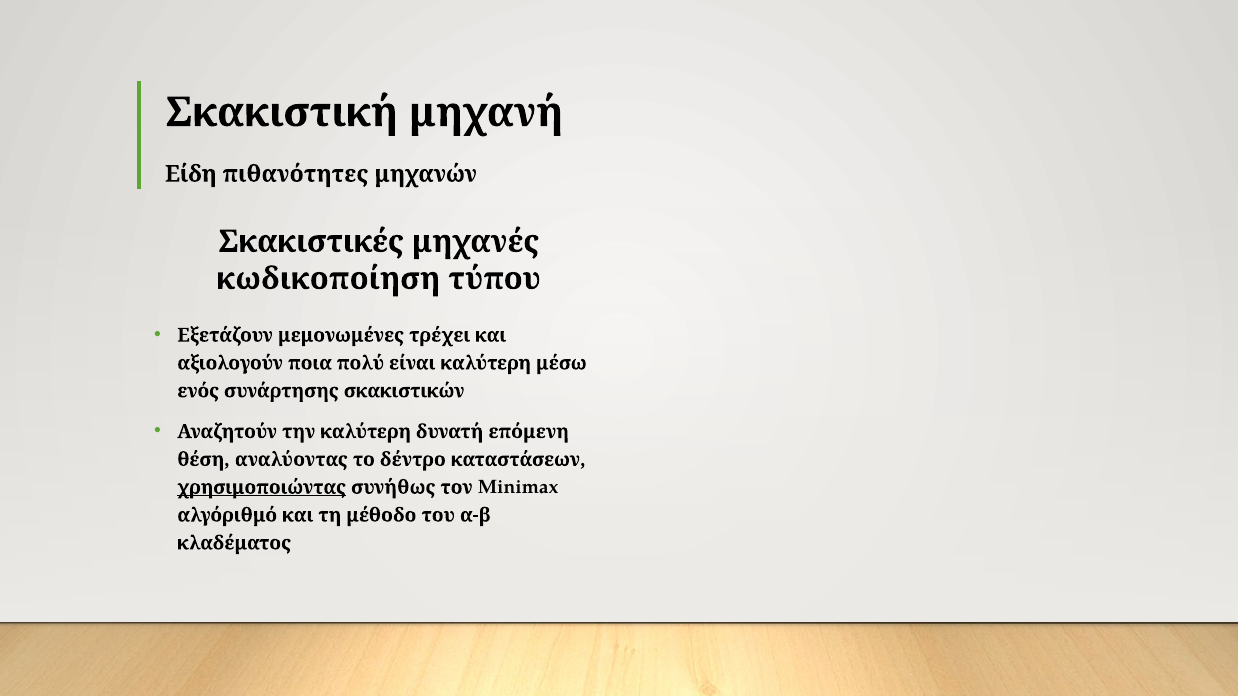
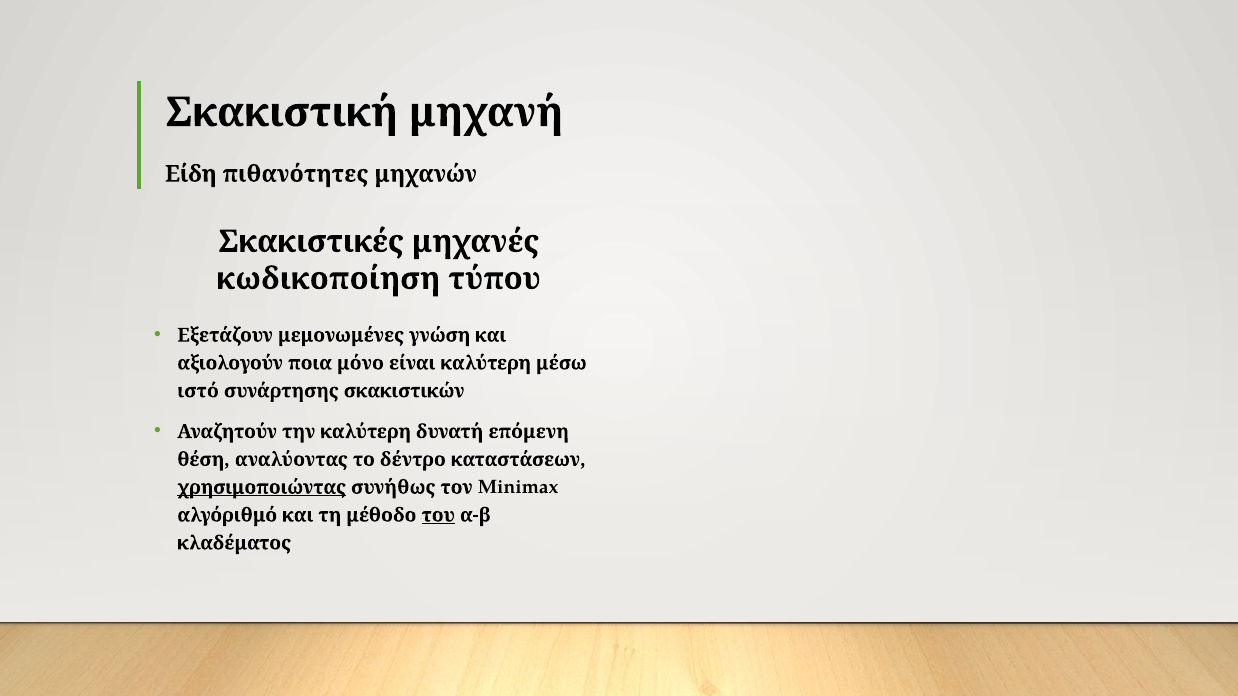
τρέχει: τρέχει -> γνώση (440, 335)
πολύ: πολύ -> μόνο (360, 363)
ενός: ενός -> ιστό (198, 391)
του underline: none -> present (438, 515)
